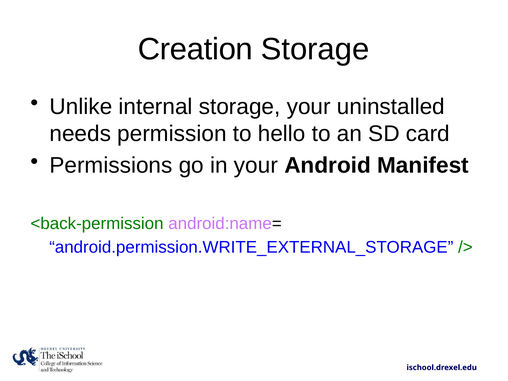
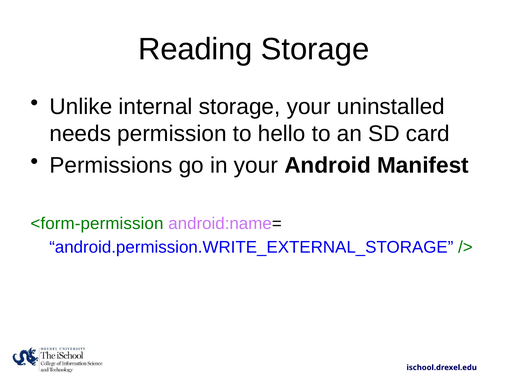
Creation: Creation -> Reading (195, 49)
<back-permission: <back-permission -> <form-permission (97, 224)
